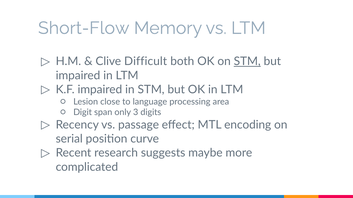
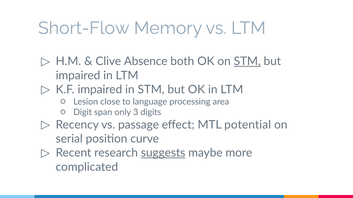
Difficult: Difficult -> Absence (146, 62)
encoding: encoding -> potential (248, 125)
suggests underline: none -> present (163, 153)
